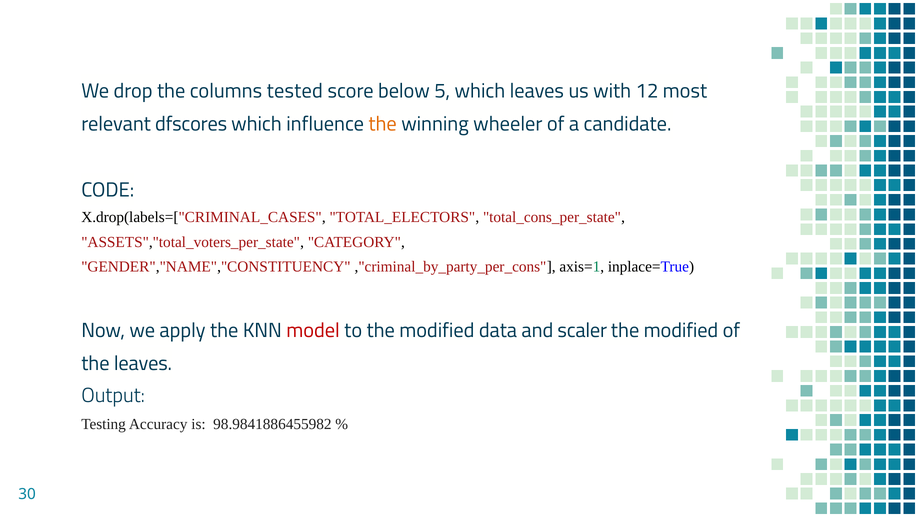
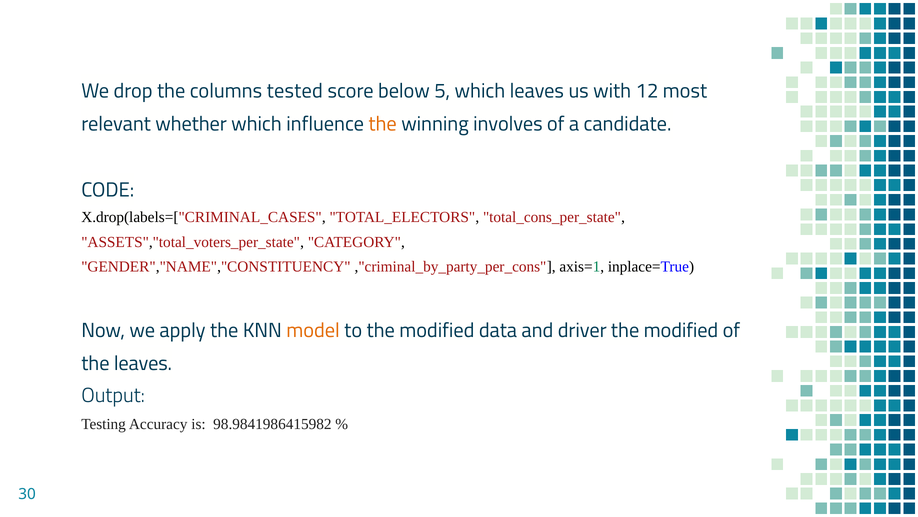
dfscores: dfscores -> whether (191, 124)
wheeler: wheeler -> involves (508, 124)
model colour: red -> orange (313, 330)
scaler: scaler -> driver (582, 330)
98.9841886455982: 98.9841886455982 -> 98.9841986415982 (272, 424)
